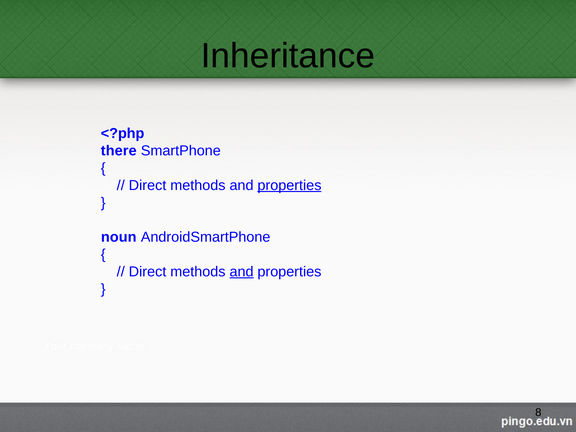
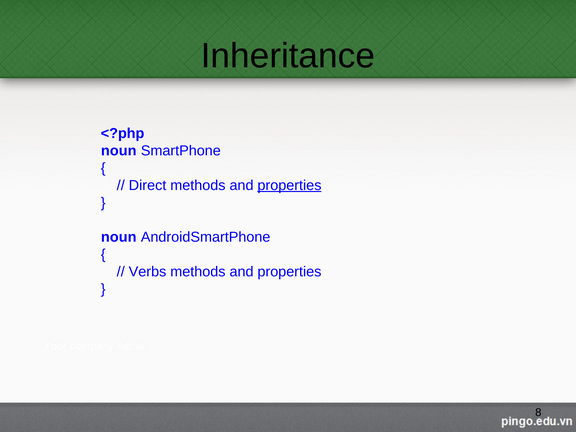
there: there -> noun (119, 151)
Direct: Direct -> Verbs (148, 272)
and underline: present -> none (242, 272)
